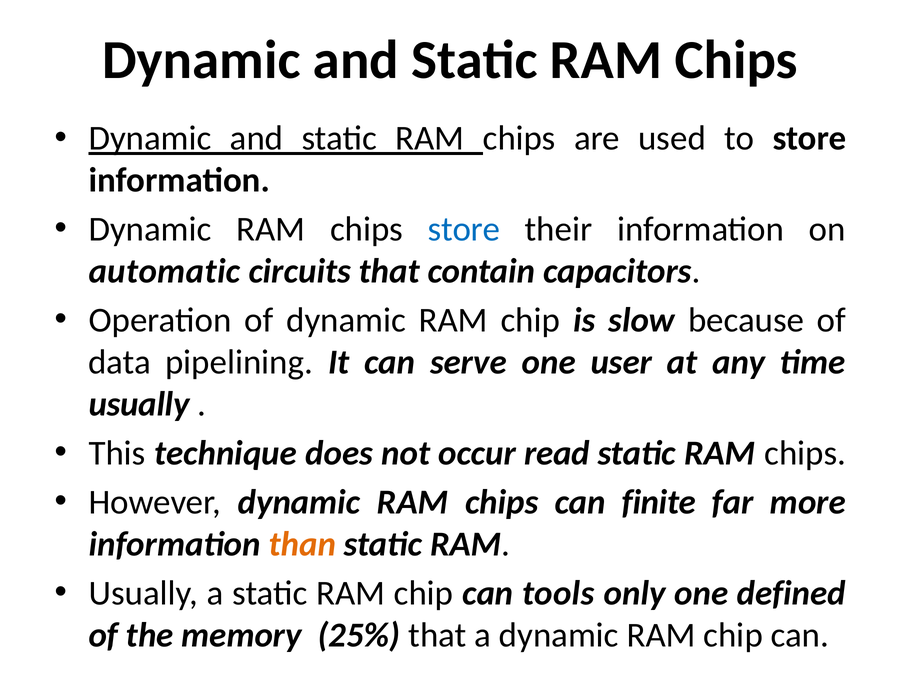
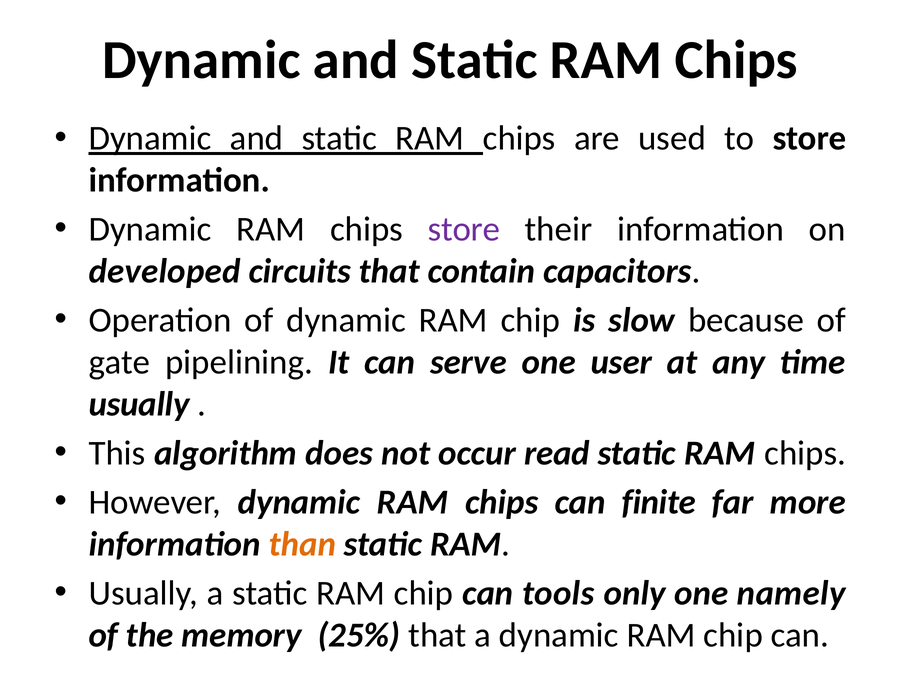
store colour: blue -> purple (464, 229)
automatic: automatic -> developed (165, 271)
data: data -> gate (120, 362)
technique: technique -> algorithm (226, 453)
defined: defined -> namely (791, 593)
